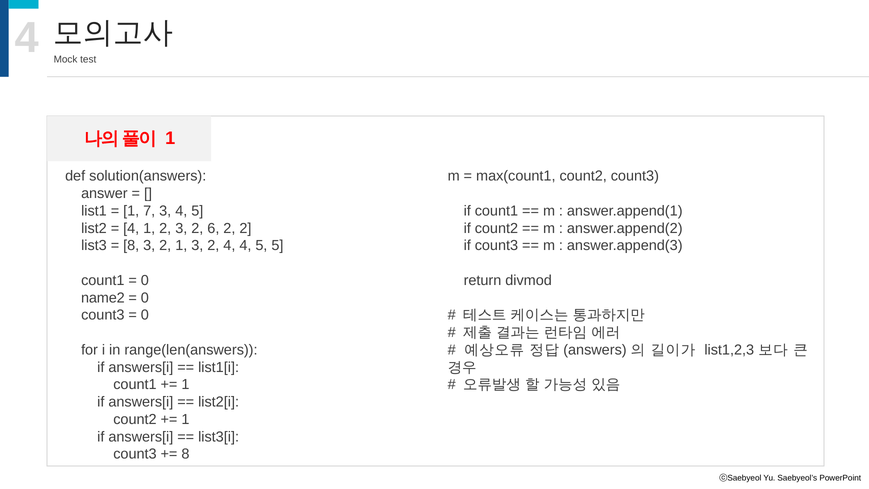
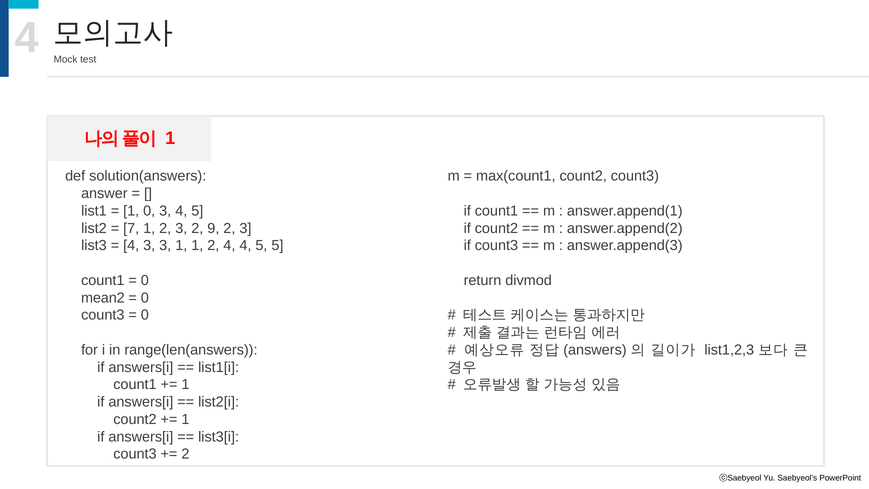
1 7: 7 -> 0 (149, 211)
4: 4 -> 7 (131, 228)
6: 6 -> 9 (213, 228)
2: 2 -> 3 (245, 228)
8: 8 -> 4 (131, 246)
2: 2 -> 3 (165, 246)
1 3: 3 -> 1 (197, 246)
name2: name2 -> mean2 (103, 298)
8: 8 -> 2 (185, 454)
